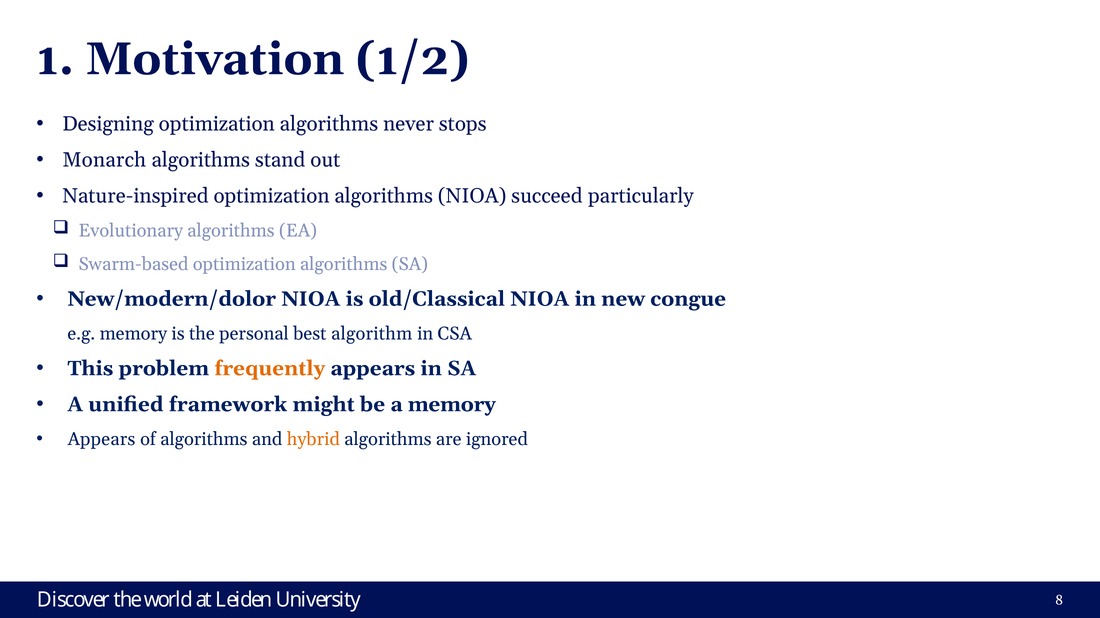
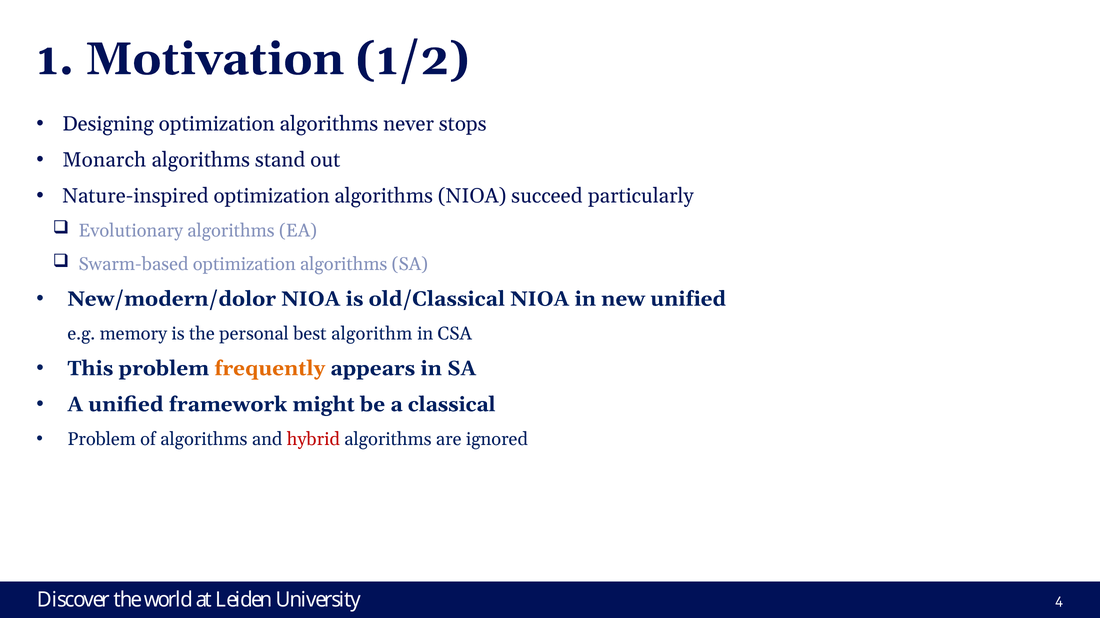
new congue: congue -> unified (688, 299)
a memory: memory -> classical (452, 405)
Appears: Appears -> Problem (102, 439)
hybrid colour: orange -> red (313, 439)
8: 8 -> 4 (1059, 601)
